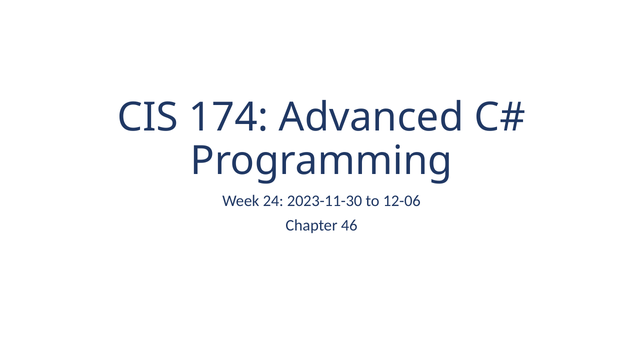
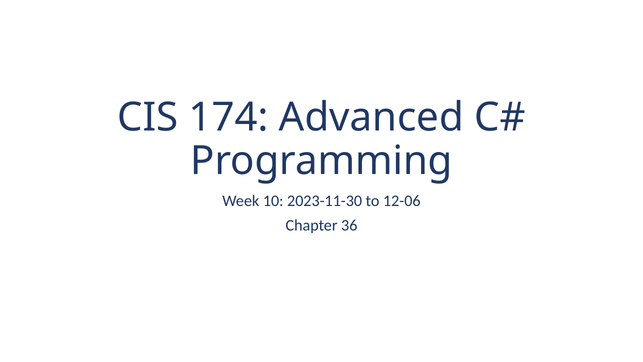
24: 24 -> 10 (273, 201)
46: 46 -> 36 (349, 225)
